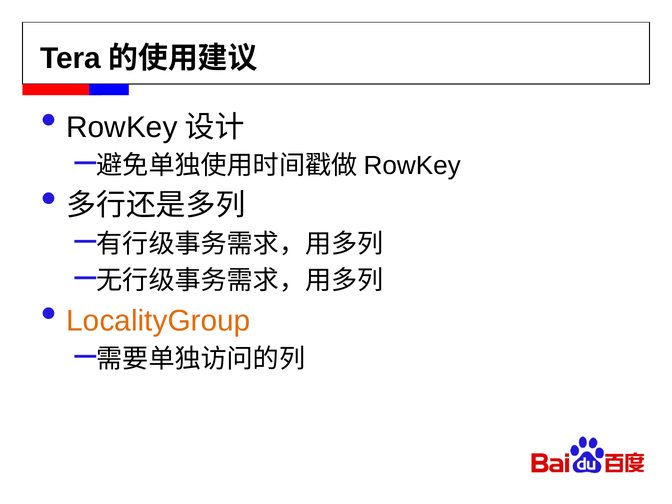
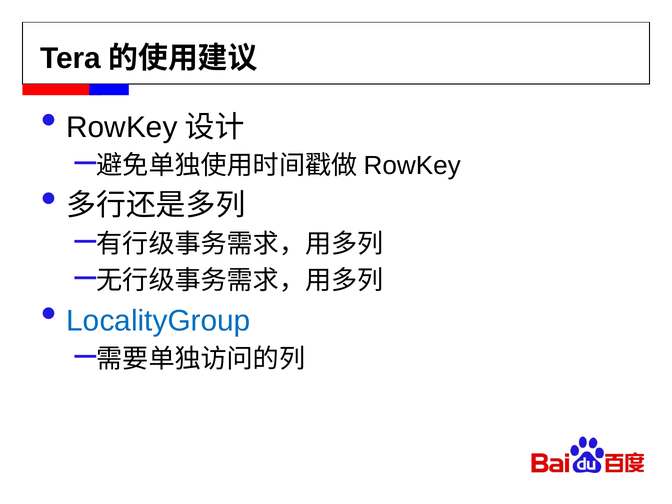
LocalityGroup colour: orange -> blue (158, 321)
